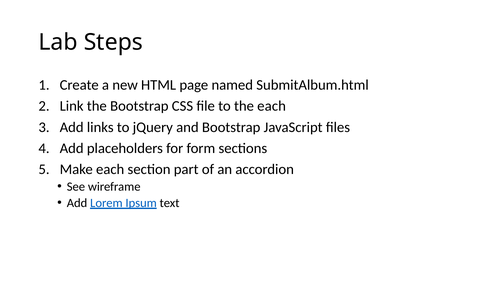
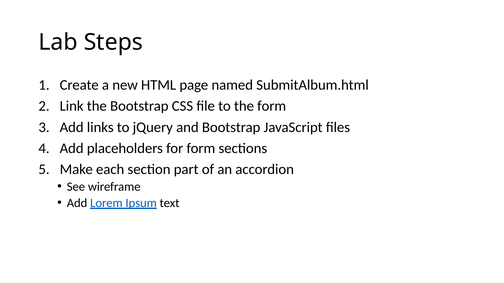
the each: each -> form (272, 106)
